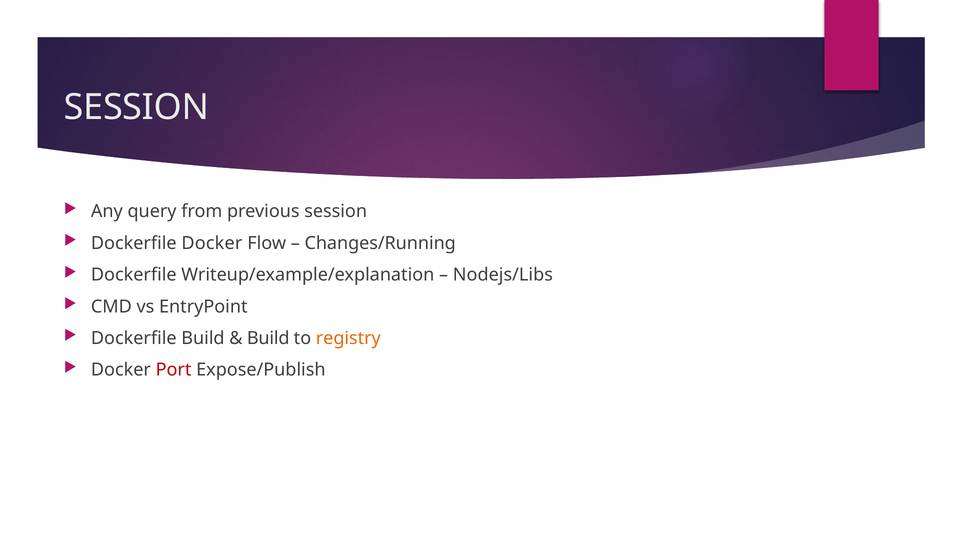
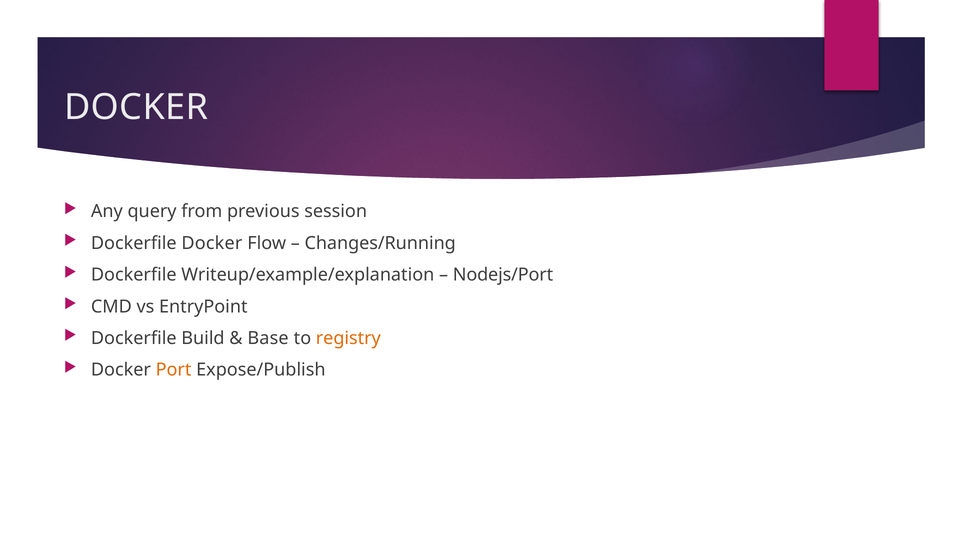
SESSION: SESSION -> DOCKER (136, 107)
Nodejs/Libs: Nodejs/Libs -> Nodejs/Port (503, 275)
Build: Build -> Base (268, 338)
Port colour: red -> orange (174, 370)
